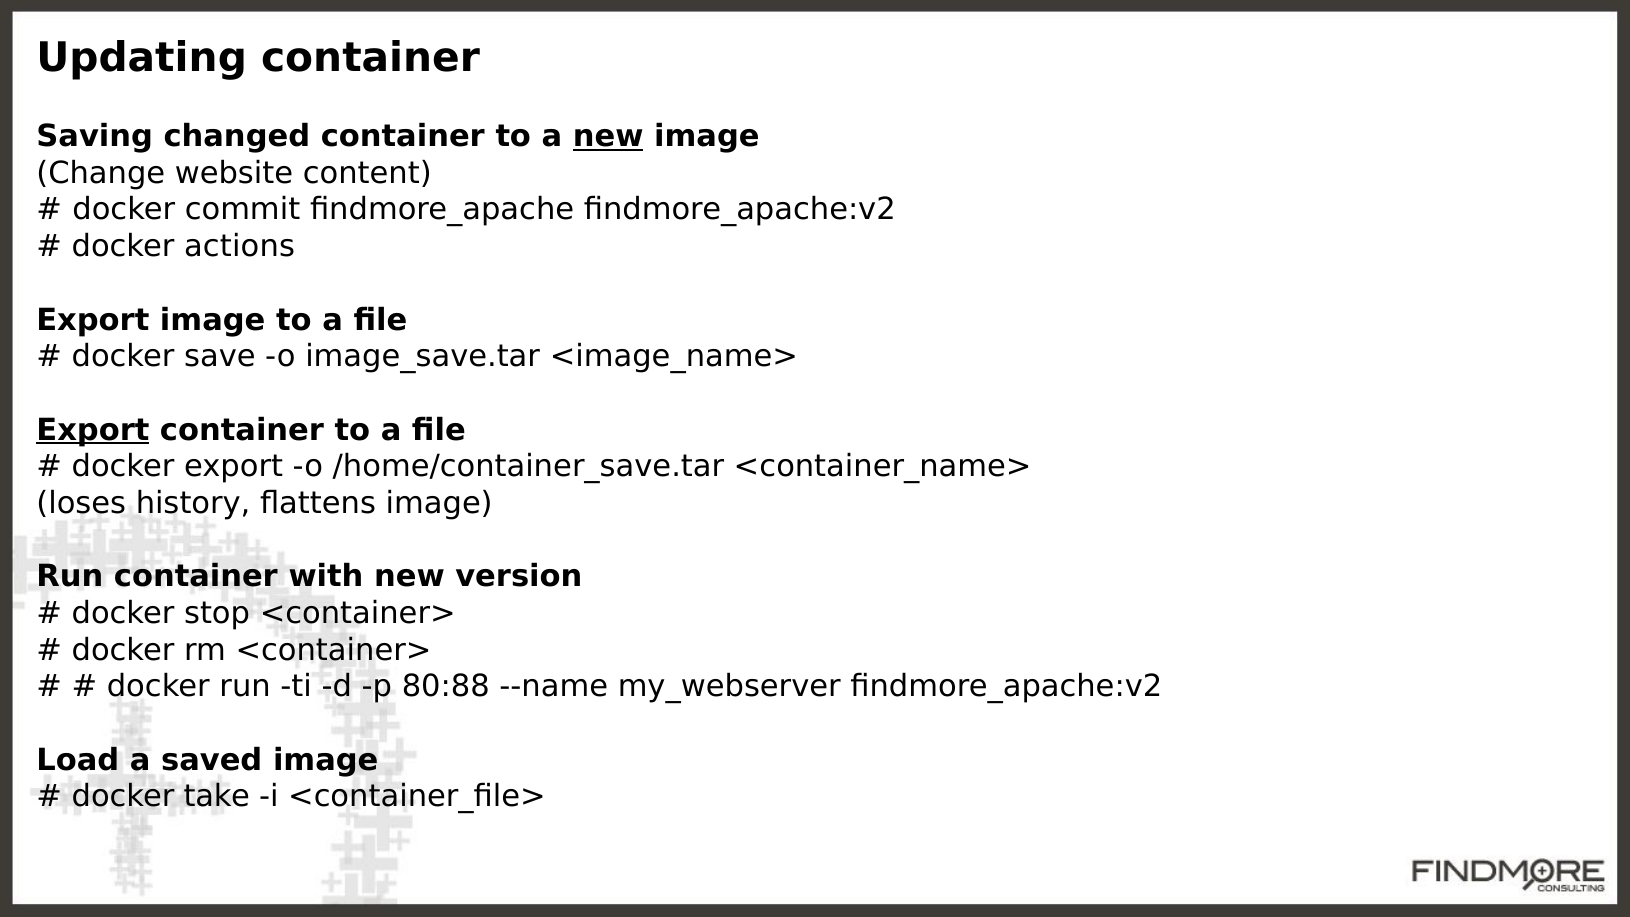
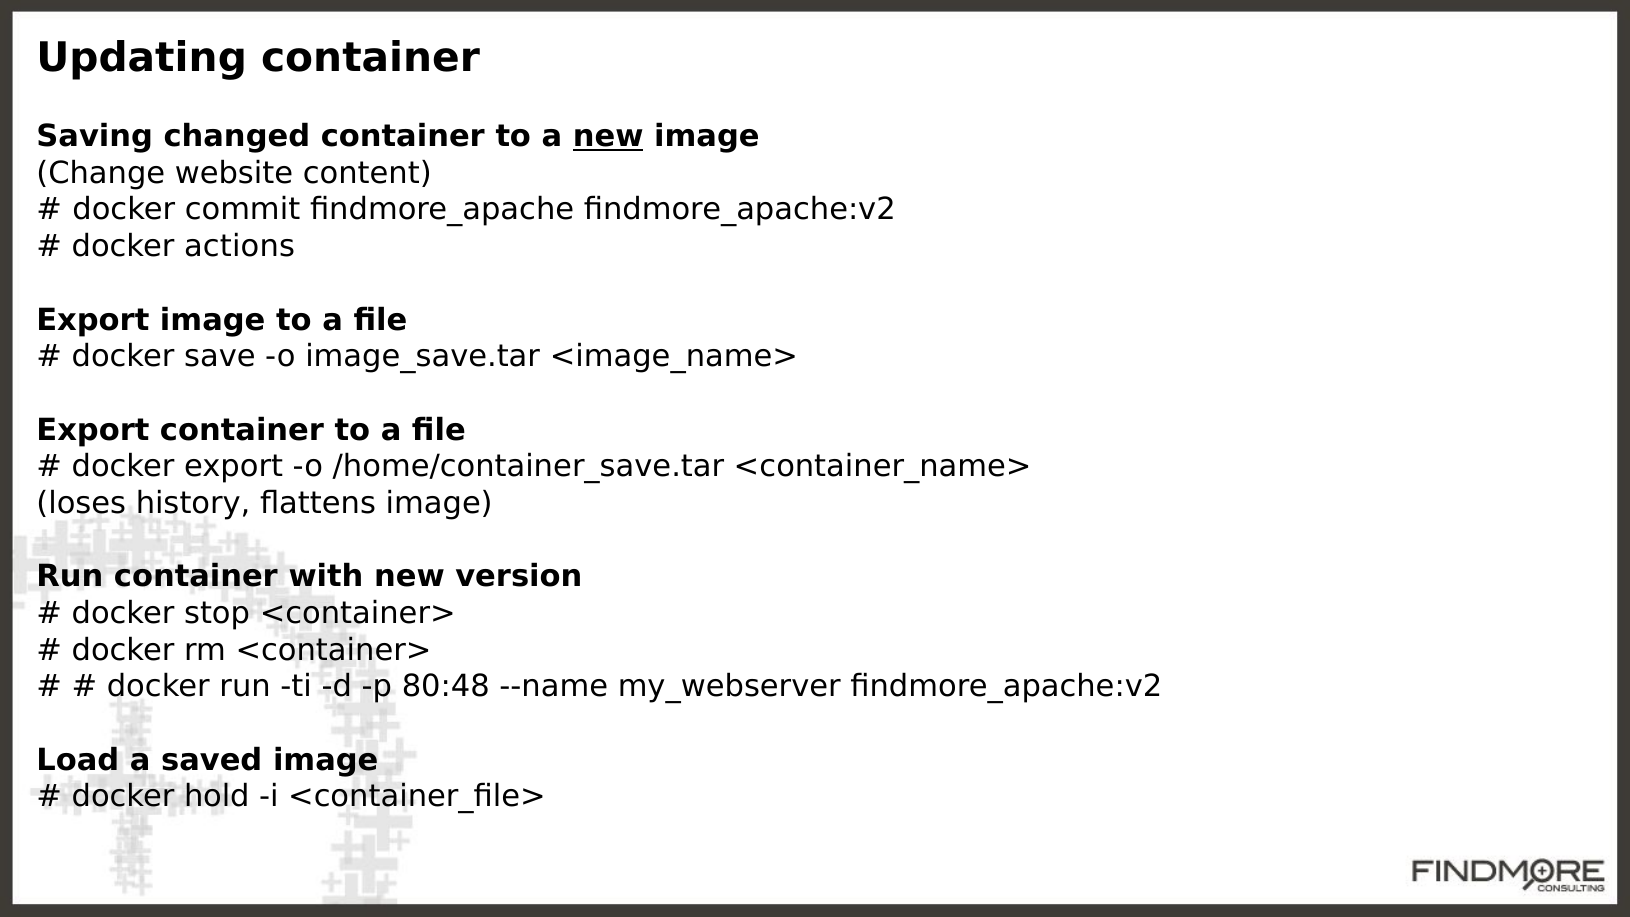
Export underline: present -> none (93, 430)
80:88: 80:88 -> 80:48 (446, 687)
take: take -> hold (217, 797)
